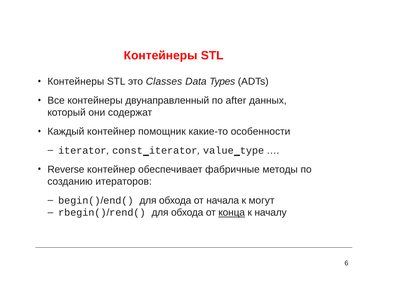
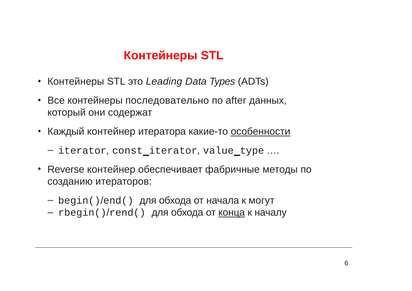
Classes: Classes -> Leading (164, 82)
двунаправленный: двунаправленный -> последовательно (167, 101)
помощник: помощник -> итератора (162, 132)
особенности underline: none -> present (261, 132)
